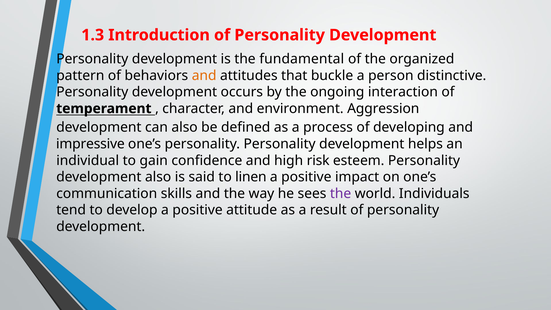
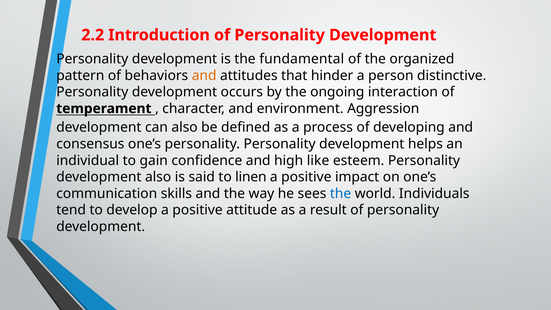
1.3: 1.3 -> 2.2 (93, 35)
buckle: buckle -> hinder (332, 76)
impressive: impressive -> consensus (90, 144)
risk: risk -> like (318, 160)
the colour: purple -> blue (341, 194)
